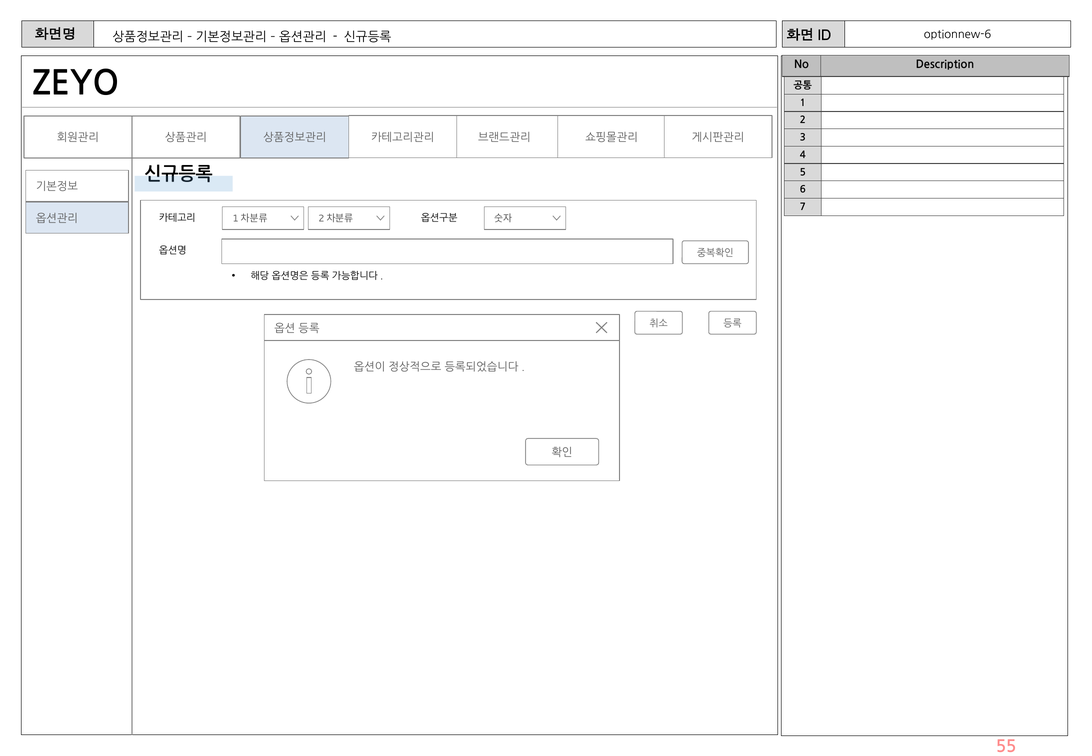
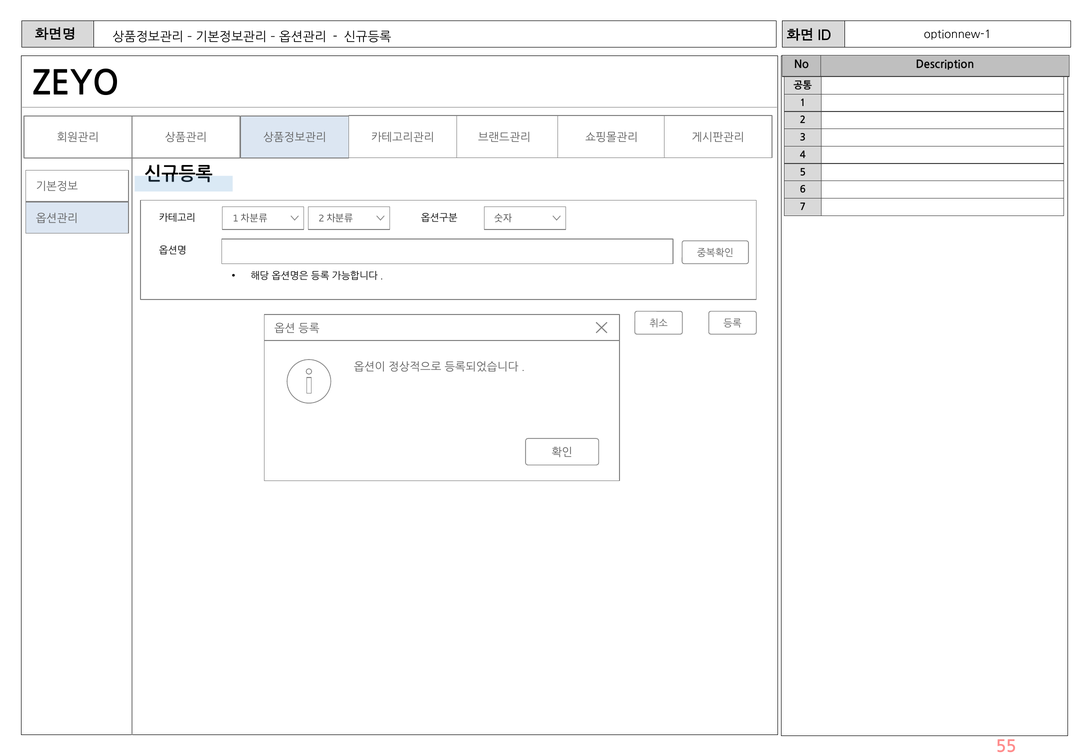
optionnew-6: optionnew-6 -> optionnew-1 (958, 35)
